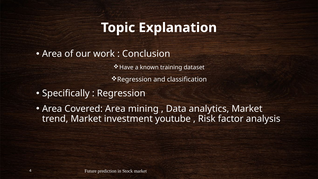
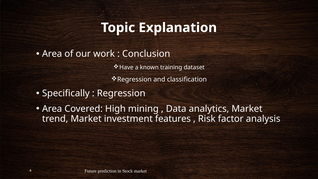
Covered Area: Area -> High (115, 109)
youtube: youtube -> features (173, 119)
